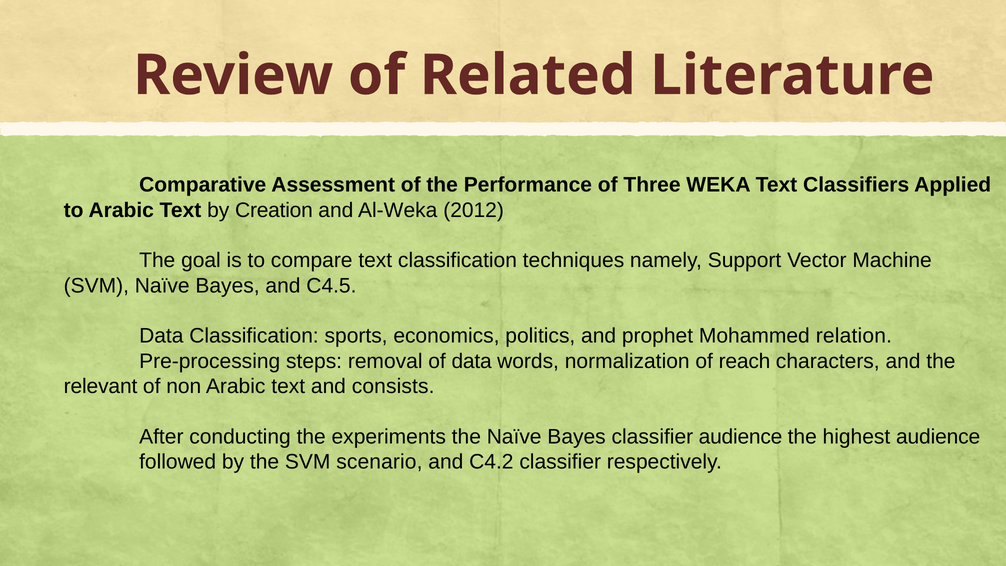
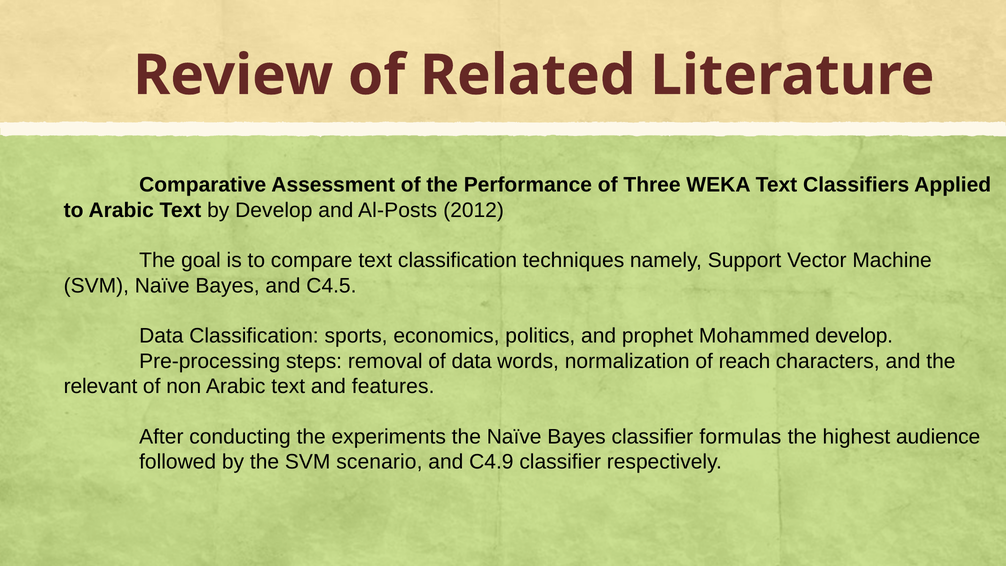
by Creation: Creation -> Develop (274, 210)
Al-Weka: Al-Weka -> Al-Posts (398, 210)
Mohammed relation: relation -> develop (854, 336)
consists: consists -> features (393, 386)
classifier audience: audience -> formulas (740, 437)
C4.2: C4.2 -> C4.9 (491, 462)
